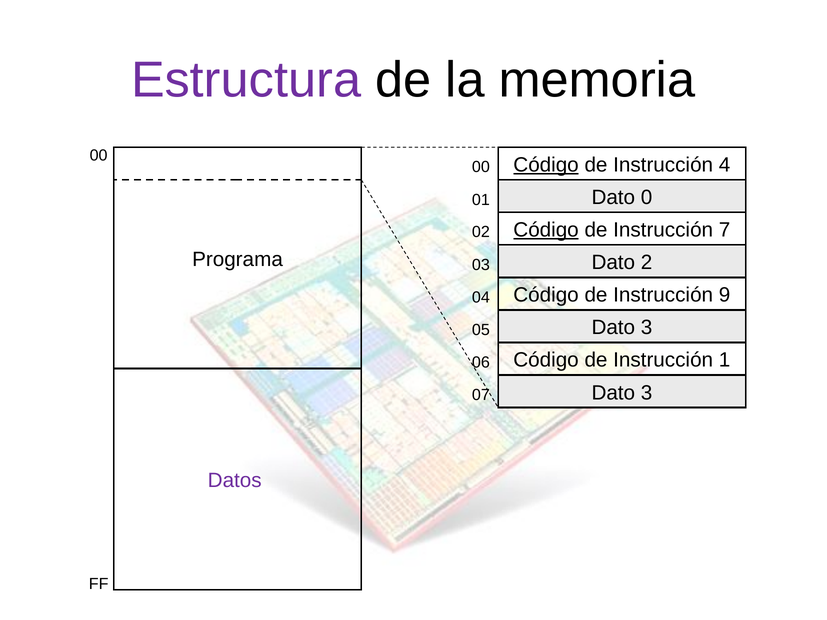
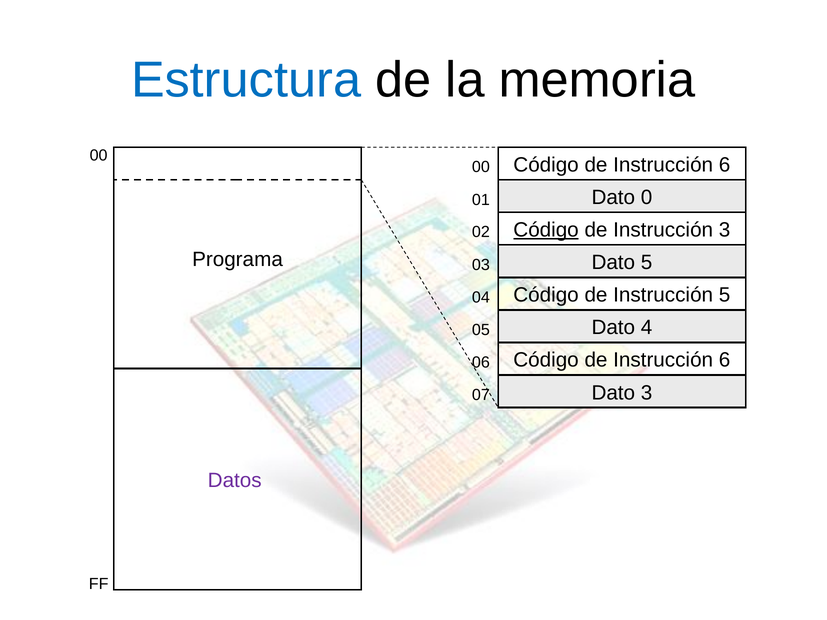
Estructura colour: purple -> blue (246, 80)
Código underline: present -> none (546, 165)
4: 4 -> 6 (725, 165)
Instrucción 7: 7 -> 3 (725, 230)
Dato 2: 2 -> 5 (647, 263)
Instrucción 9: 9 -> 5 (725, 295)
3: 3 -> 4 (647, 328)
1: 1 -> 6 (725, 360)
